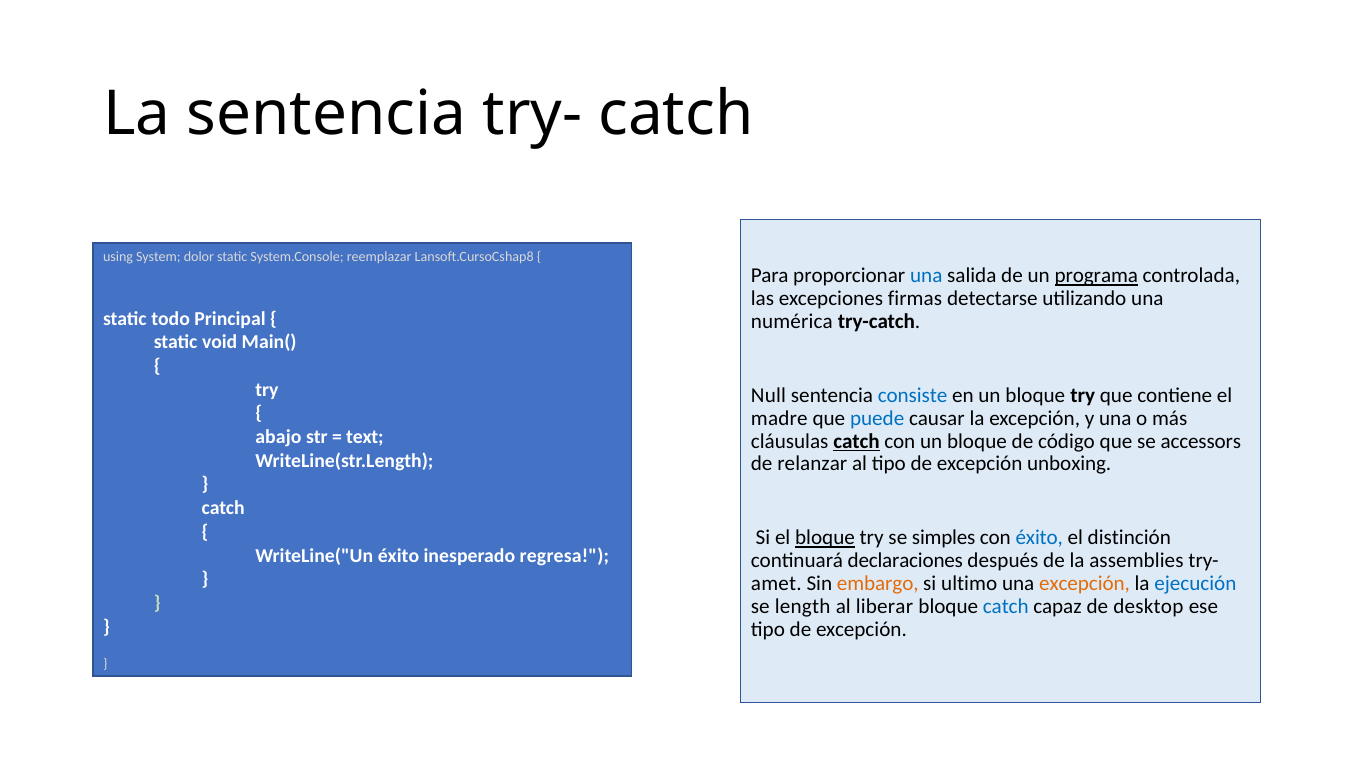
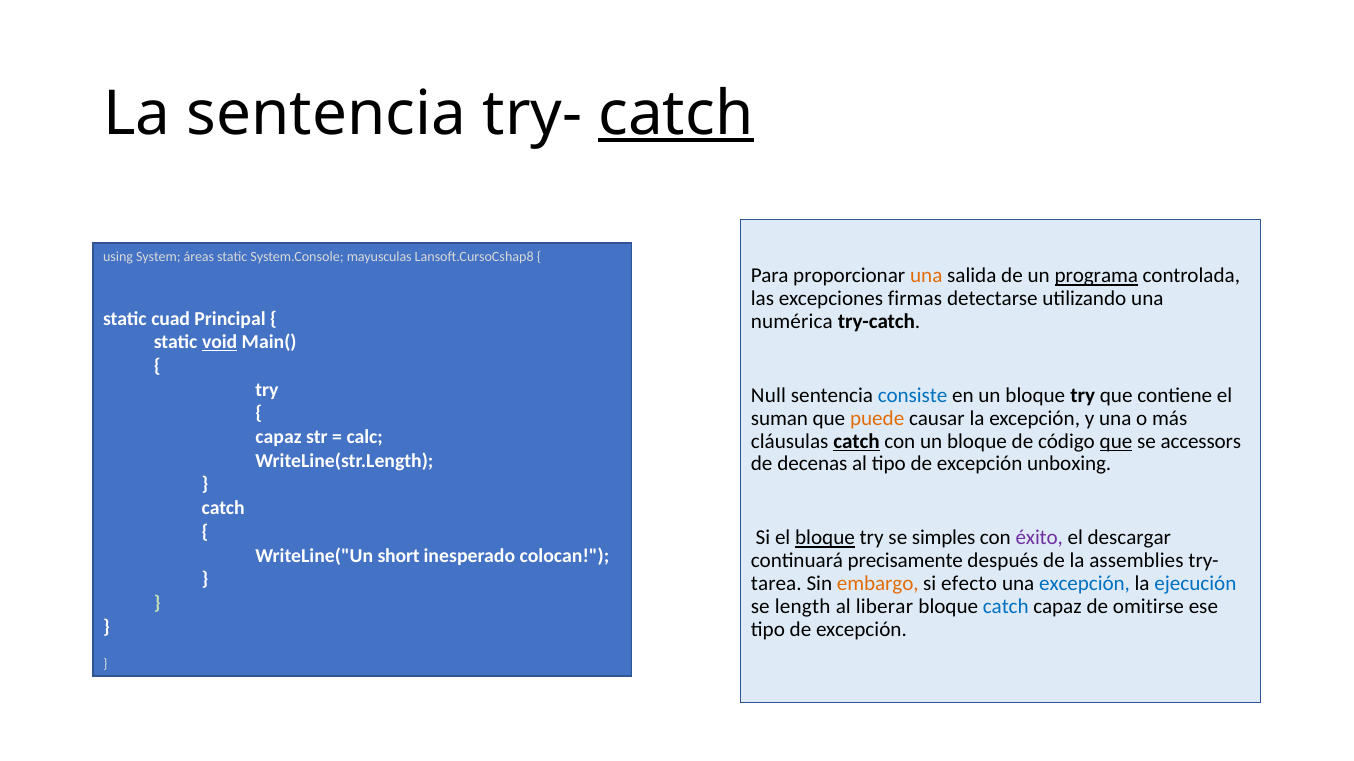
catch underline: none -> present (676, 114)
dolor: dolor -> áreas (199, 257)
reemplazar: reemplazar -> mayusculas (379, 257)
una colour: blue -> orange (926, 276)
todo: todo -> cuad (171, 319)
void underline: none -> present (220, 343)
madre: madre -> suman (779, 419)
puede colour: blue -> orange (877, 419)
abajo: abajo -> capaz (279, 437)
text: text -> calc (365, 437)
que underline: none -> present (1116, 441)
relanzar: relanzar -> decenas (812, 464)
éxito colour: blue -> purple (1039, 538)
distinción: distinción -> descargar (1129, 538)
WriteLine("Un éxito: éxito -> short (399, 556)
regresa: regresa -> colocan (564, 556)
declaraciones: declaraciones -> precisamente (905, 561)
amet: amet -> tarea (776, 584)
ultimo: ultimo -> efecto (969, 584)
excepción colour: orange -> blue (1085, 584)
desktop: desktop -> omitirse (1148, 607)
